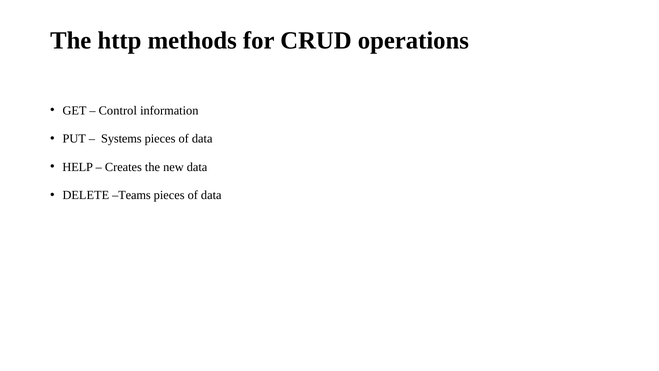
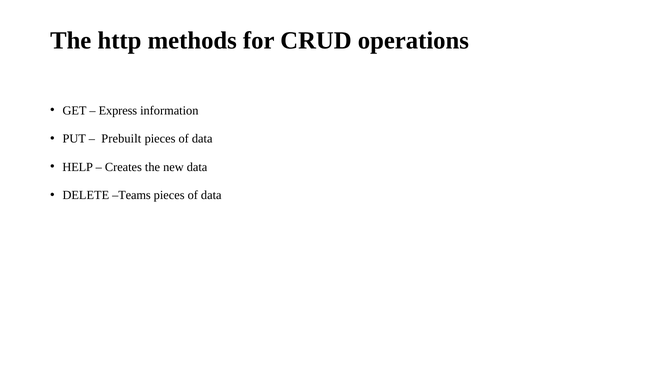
Control: Control -> Express (118, 110)
Systems: Systems -> Prebuilt (121, 139)
